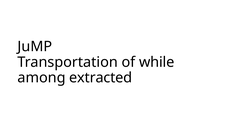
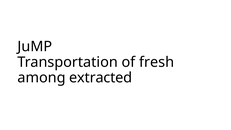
while: while -> fresh (157, 62)
